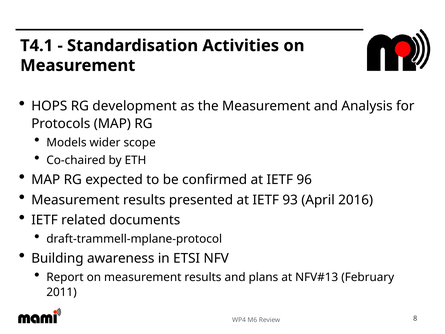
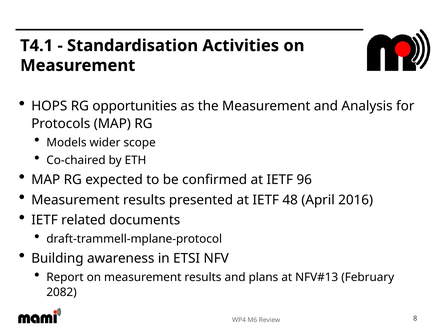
development: development -> opportunities (135, 106)
93: 93 -> 48 (290, 200)
2011: 2011 -> 2082 (62, 292)
